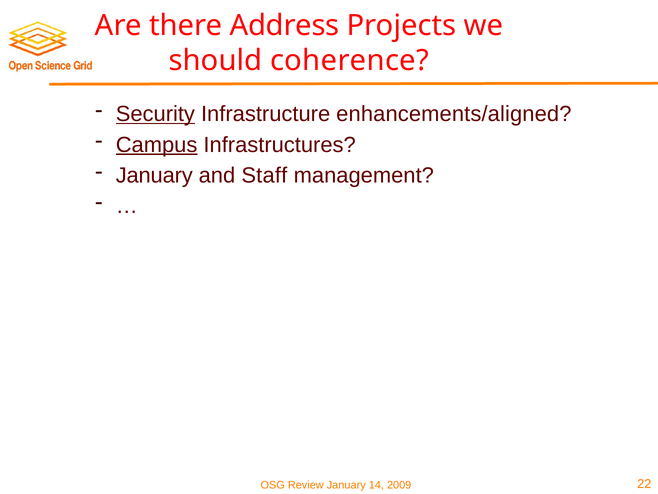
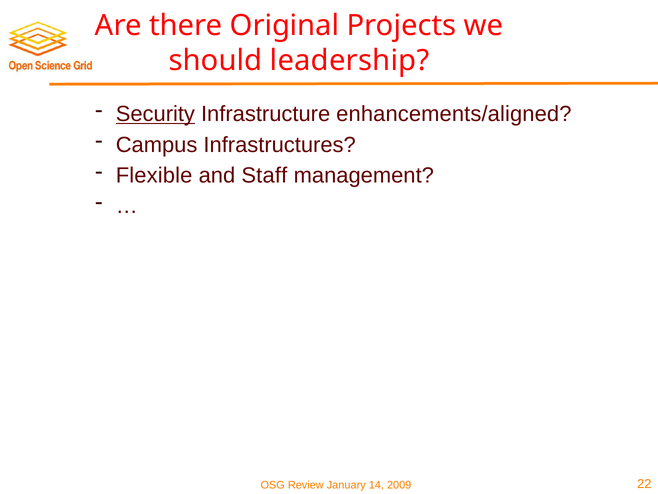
Address: Address -> Original (285, 26)
coherence: coherence -> leadership (350, 61)
Campus underline: present -> none (157, 145)
January: January -> Flexible (154, 175)
